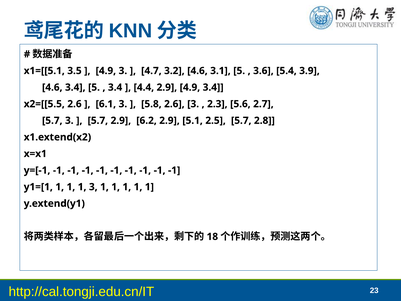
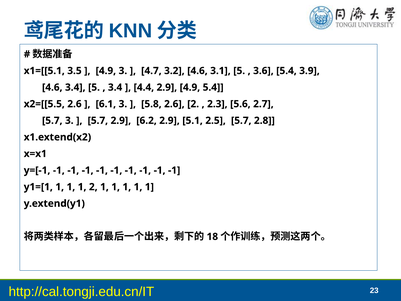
4.9 3.4: 3.4 -> 5.4 (213, 87)
2.6 3: 3 -> 2 (193, 104)
1 3: 3 -> 2 (93, 187)
